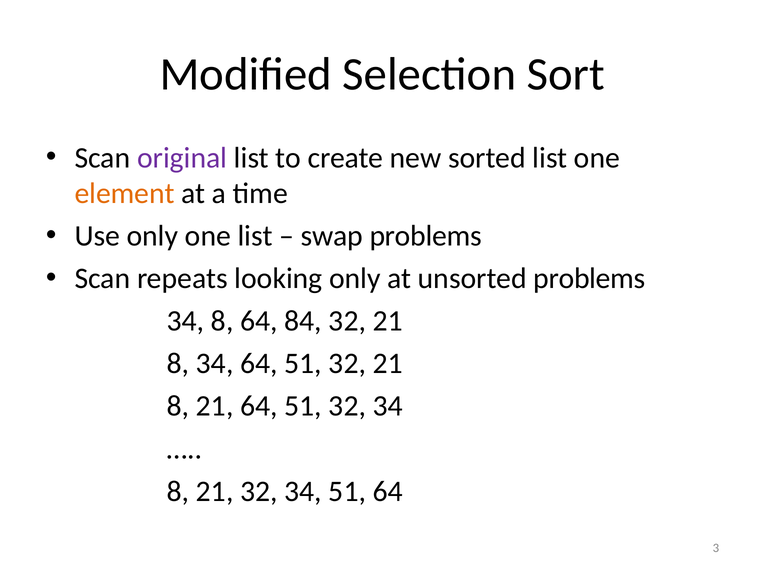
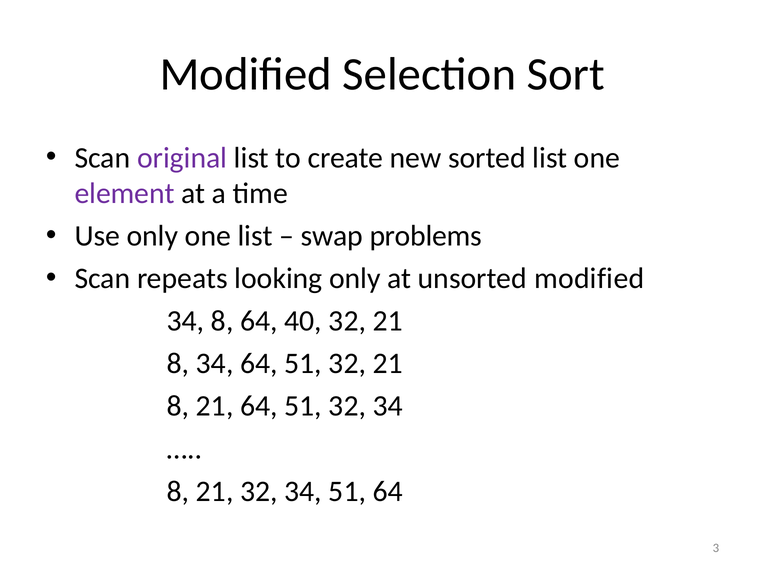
element colour: orange -> purple (125, 193)
unsorted problems: problems -> modified (589, 278)
84: 84 -> 40 (303, 321)
